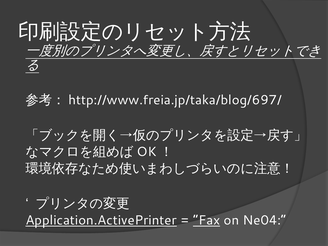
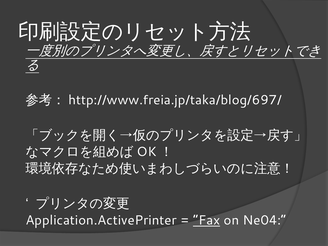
Application.ActivePrinter underline: present -> none (101, 220)
